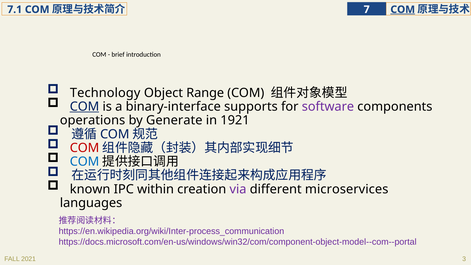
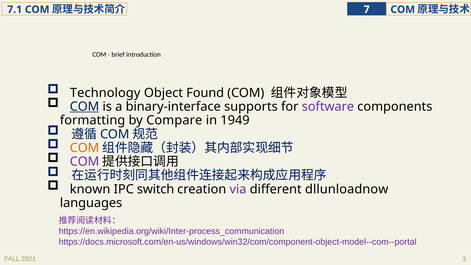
COM underline: present -> none (403, 10)
Range: Range -> Found (205, 93)
operations: operations -> formatting (93, 120)
Generate: Generate -> Compare (174, 120)
1921: 1921 -> 1949 (235, 120)
COM colour: red -> orange (85, 148)
COM colour: blue -> purple (85, 162)
within: within -> switch (156, 189)
microservices: microservices -> dllunloadnow (347, 189)
